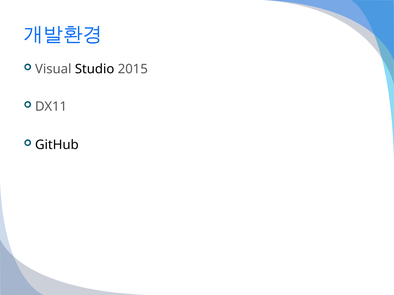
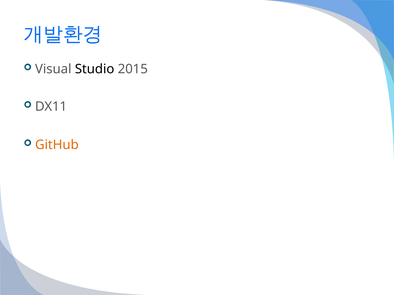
GitHub colour: black -> orange (57, 145)
